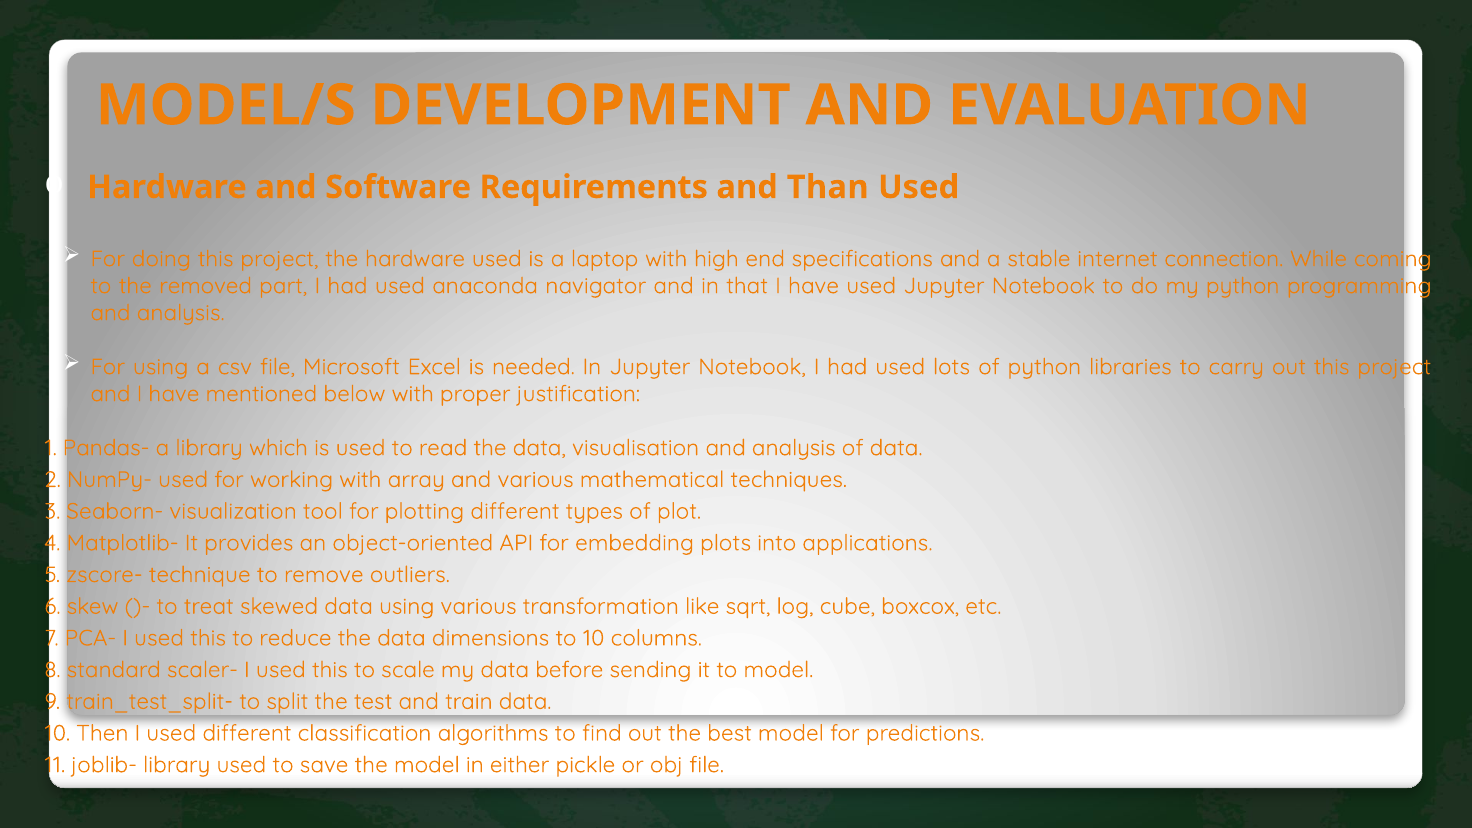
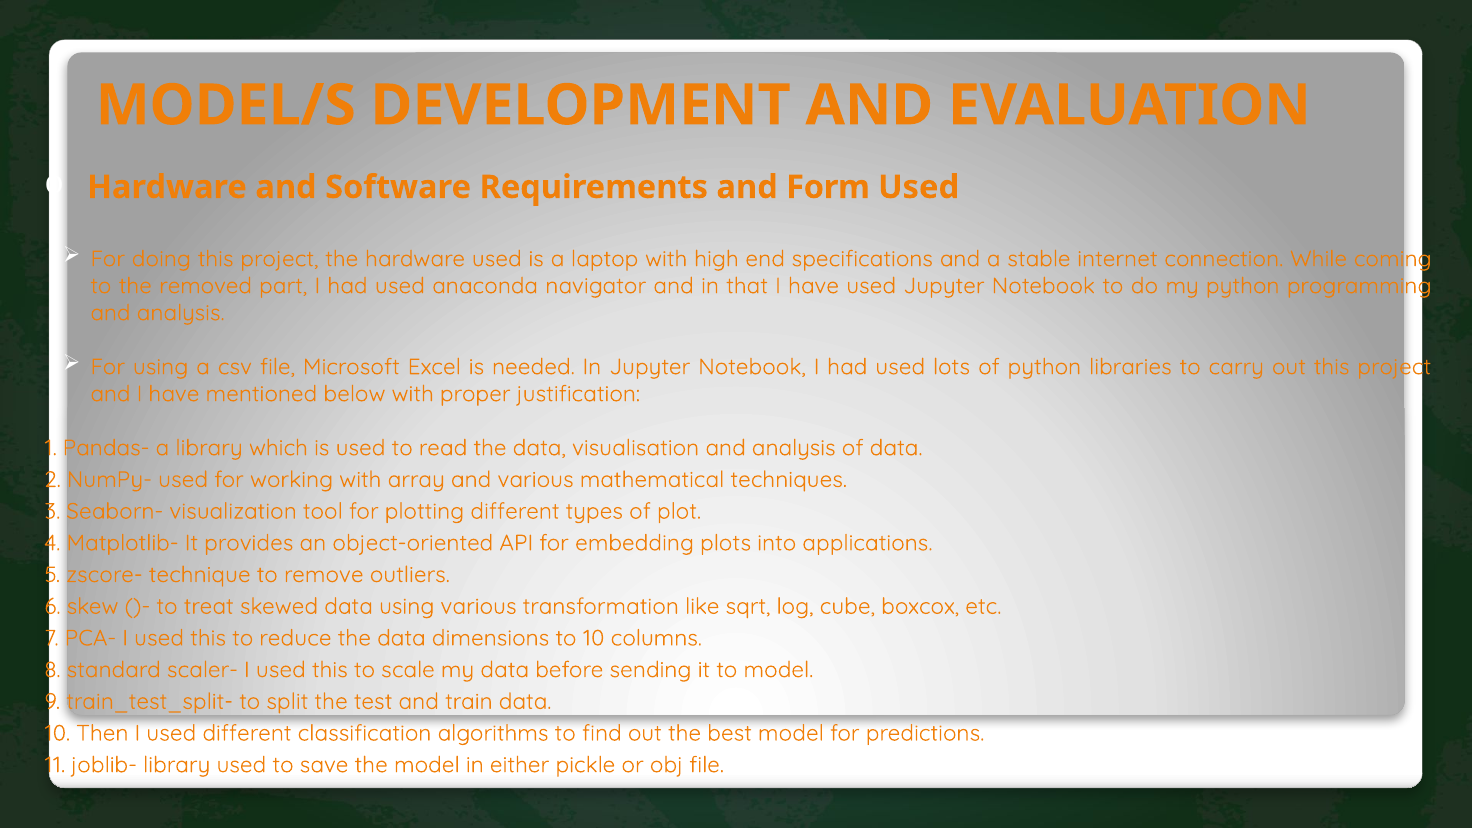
Than: Than -> Form (828, 187)
